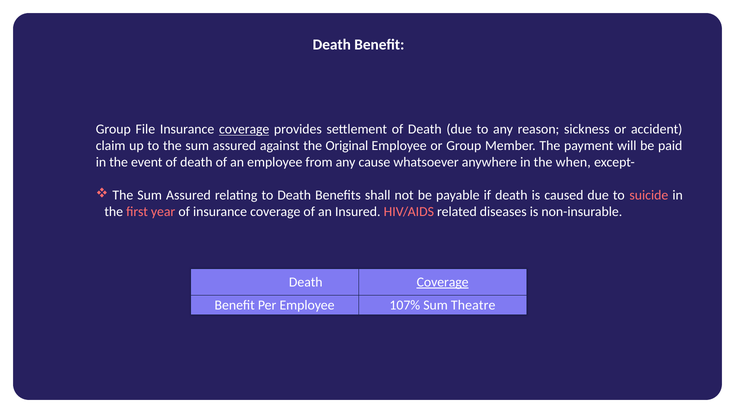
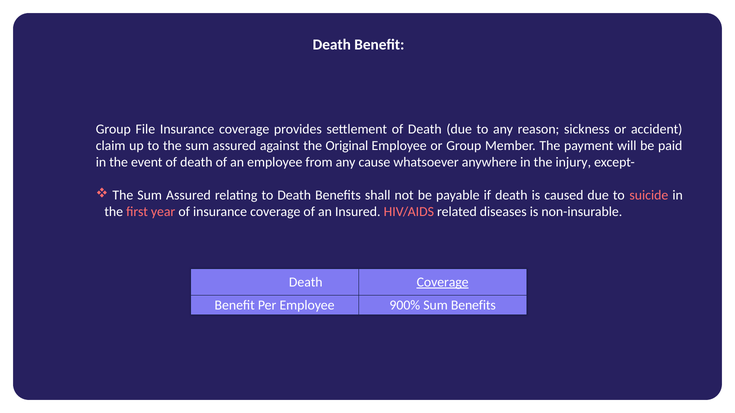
coverage underline: present -> none (244, 129)
when: when -> injury (573, 162)
107%: 107% -> 900% (405, 306)
Sum Theatre: Theatre -> Benefits (473, 306)
